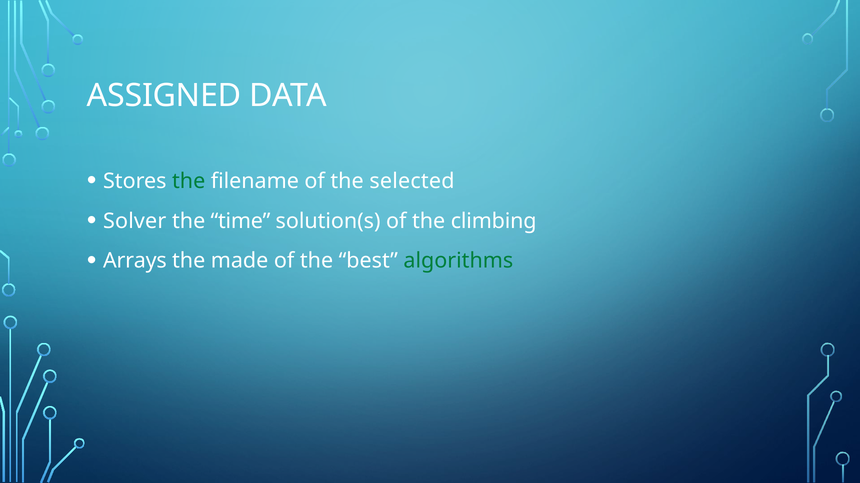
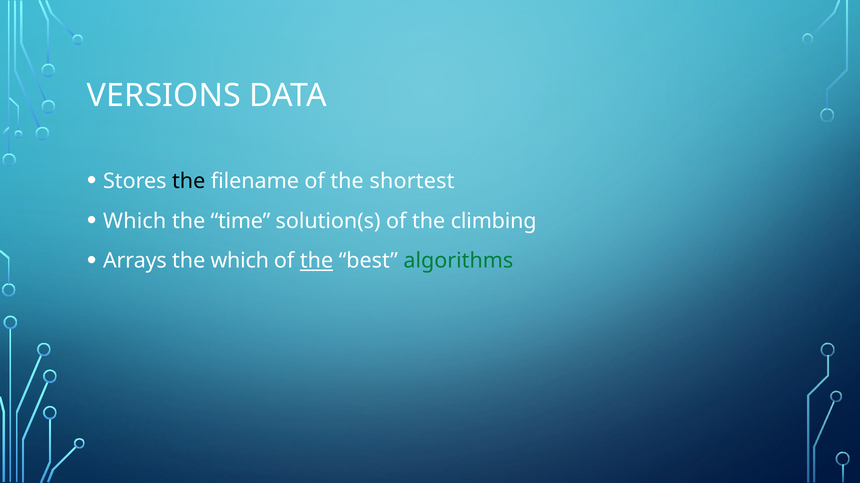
ASSIGNED: ASSIGNED -> VERSIONS (164, 96)
the colour: green -> black (189, 181)
selected: selected -> shortest (412, 181)
Solver: Solver -> Which (135, 221)
the made: made -> which (240, 261)
the underline: none -> present (317, 261)
